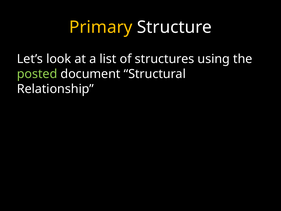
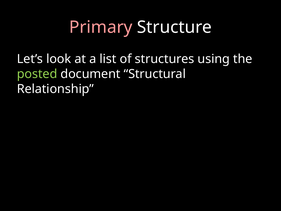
Primary colour: yellow -> pink (101, 27)
